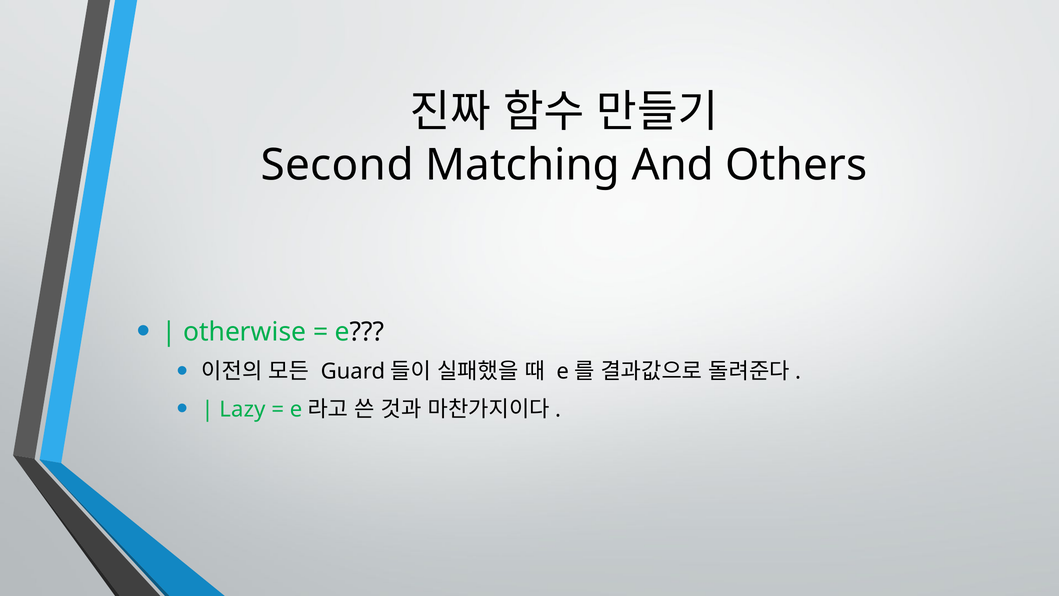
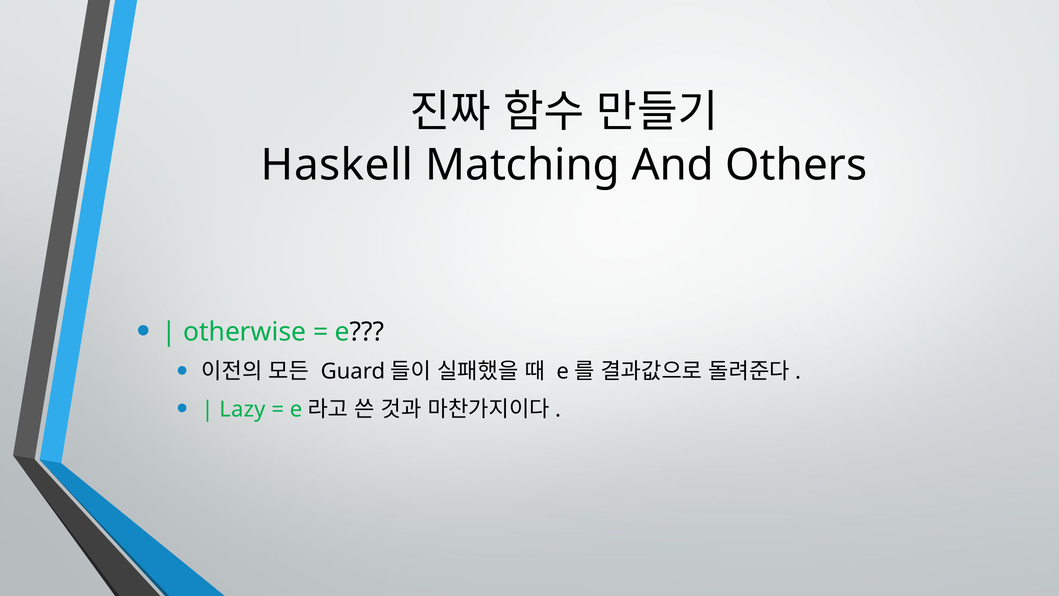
Second: Second -> Haskell (337, 165)
